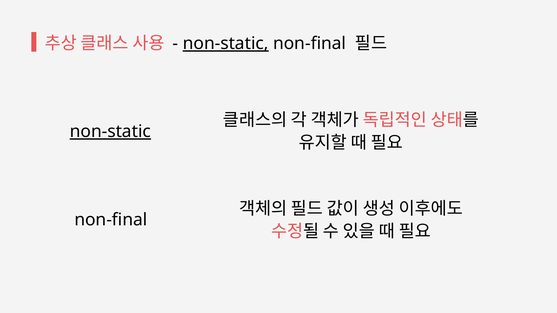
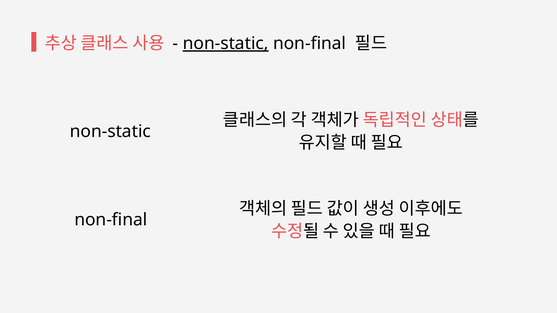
non-static underline: present -> none (110, 132)
